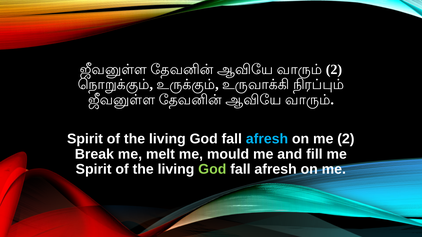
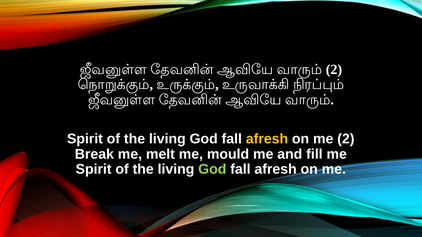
afresh colour: light blue -> yellow (267, 139)
